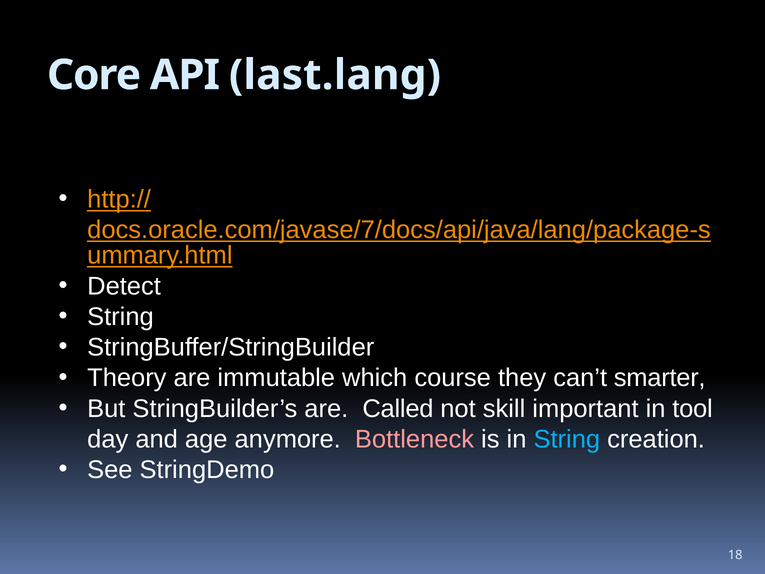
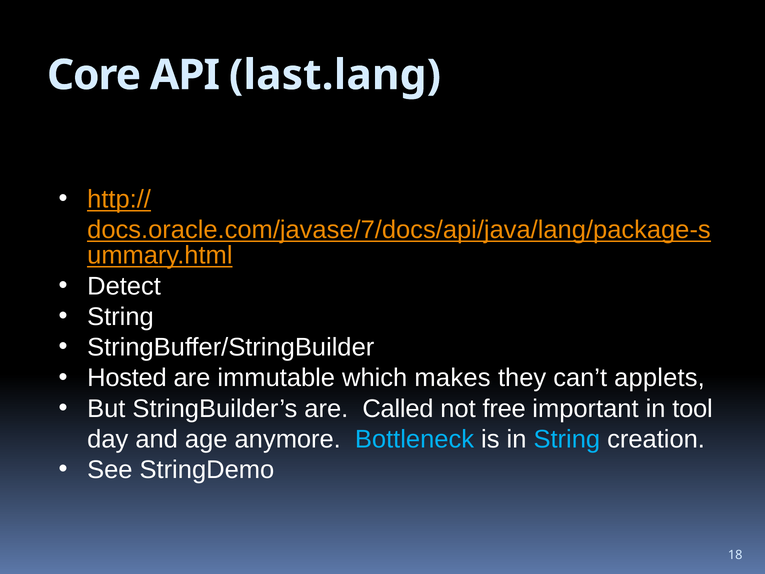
Theory: Theory -> Hosted (127, 378)
course: course -> makes (453, 378)
smarter: smarter -> applets (659, 378)
skill: skill -> free (504, 408)
Bottleneck colour: pink -> light blue (415, 439)
